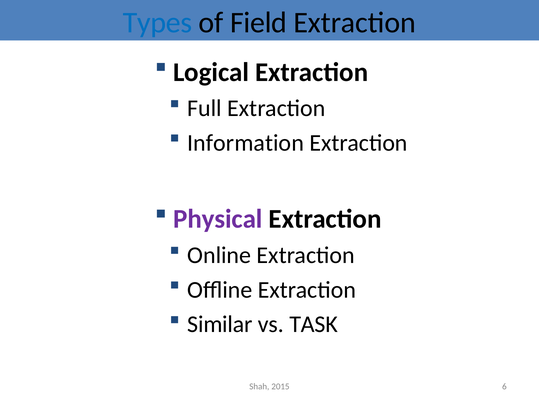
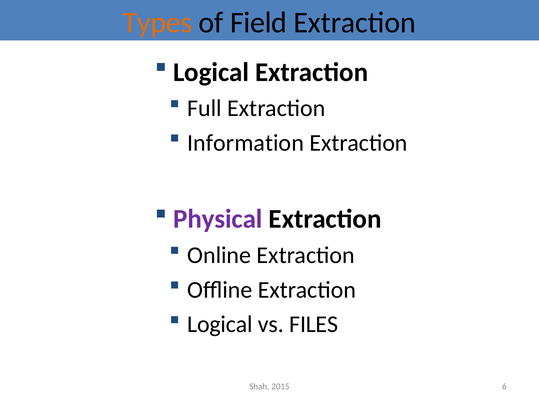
Types colour: blue -> orange (157, 23)
Similar: Similar -> Logical (220, 324)
TASK: TASK -> FILES (314, 324)
